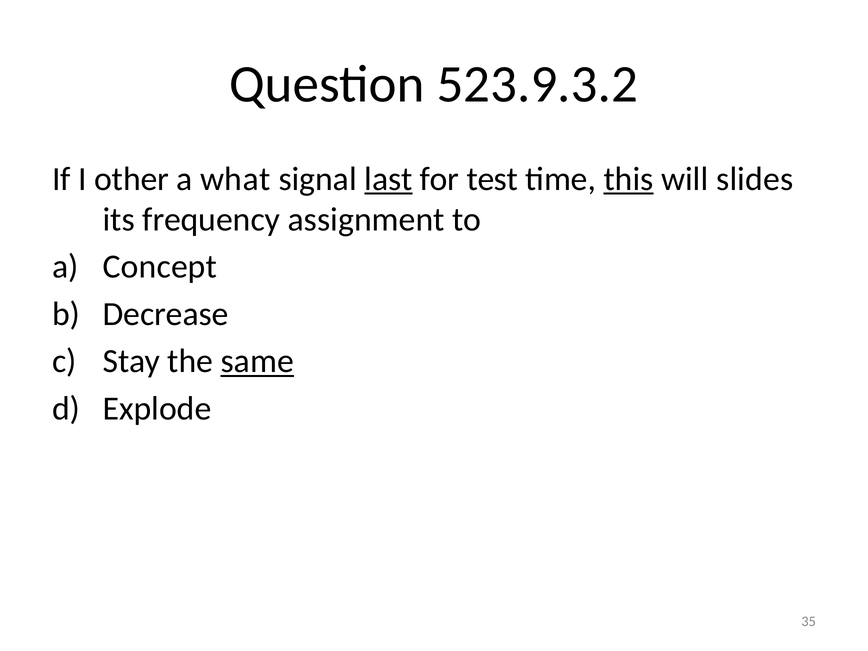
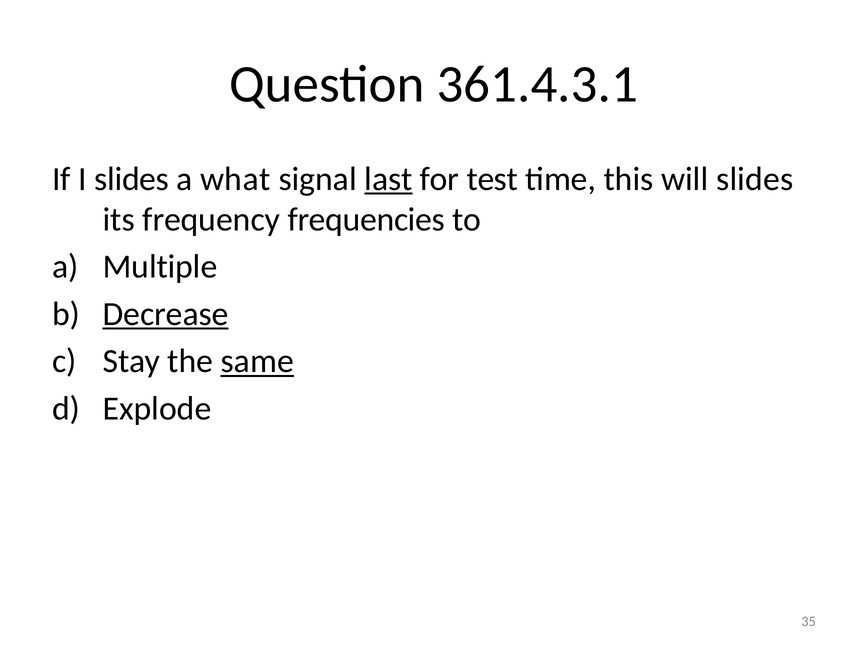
523.9.3.2: 523.9.3.2 -> 361.4.3.1 (537, 84)
I other: other -> slides (132, 179)
this underline: present -> none (629, 179)
assignment: assignment -> frequencies (366, 219)
Concept: Concept -> Multiple (160, 267)
Decrease underline: none -> present (166, 314)
